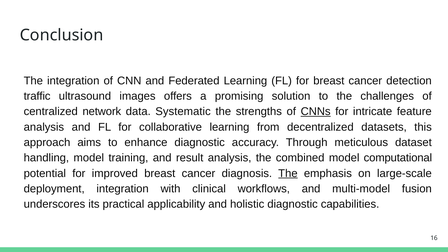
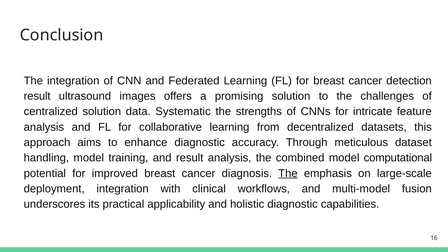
traffic: traffic -> result (37, 96)
centralized network: network -> solution (102, 112)
CNNs underline: present -> none (316, 112)
